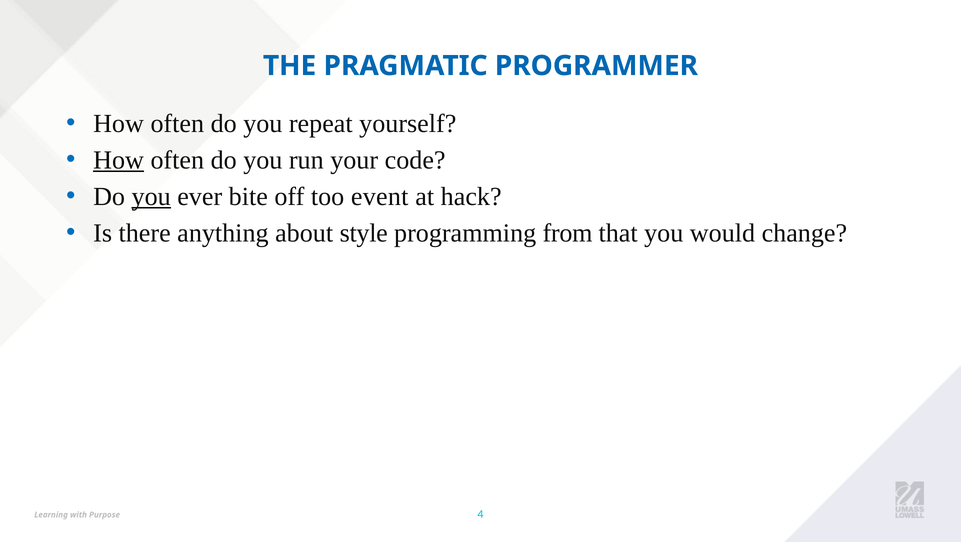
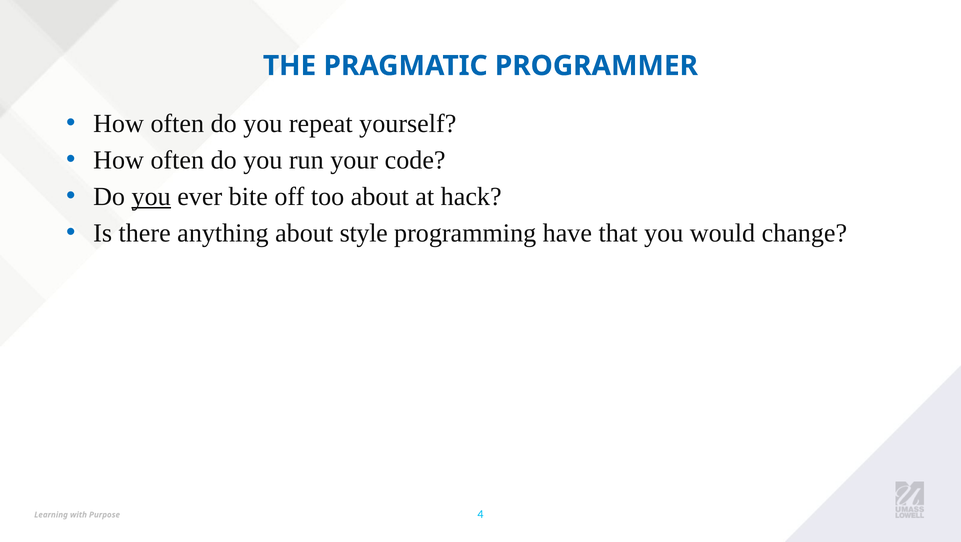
How underline: present -> none (119, 160)
too event: event -> about (380, 196)
from: from -> have (567, 233)
